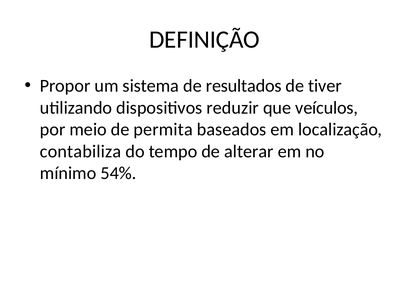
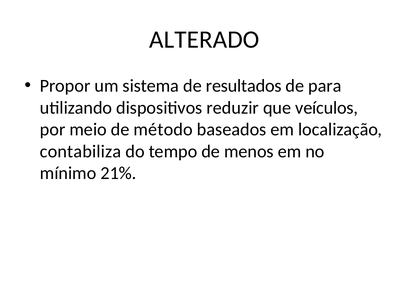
DEFINIÇÃO: DEFINIÇÃO -> ALTERADO (204, 40)
tiver: tiver -> para (325, 86)
permita: permita -> método (163, 129)
alterar: alterar -> menos (249, 151)
54%: 54% -> 21% (119, 173)
